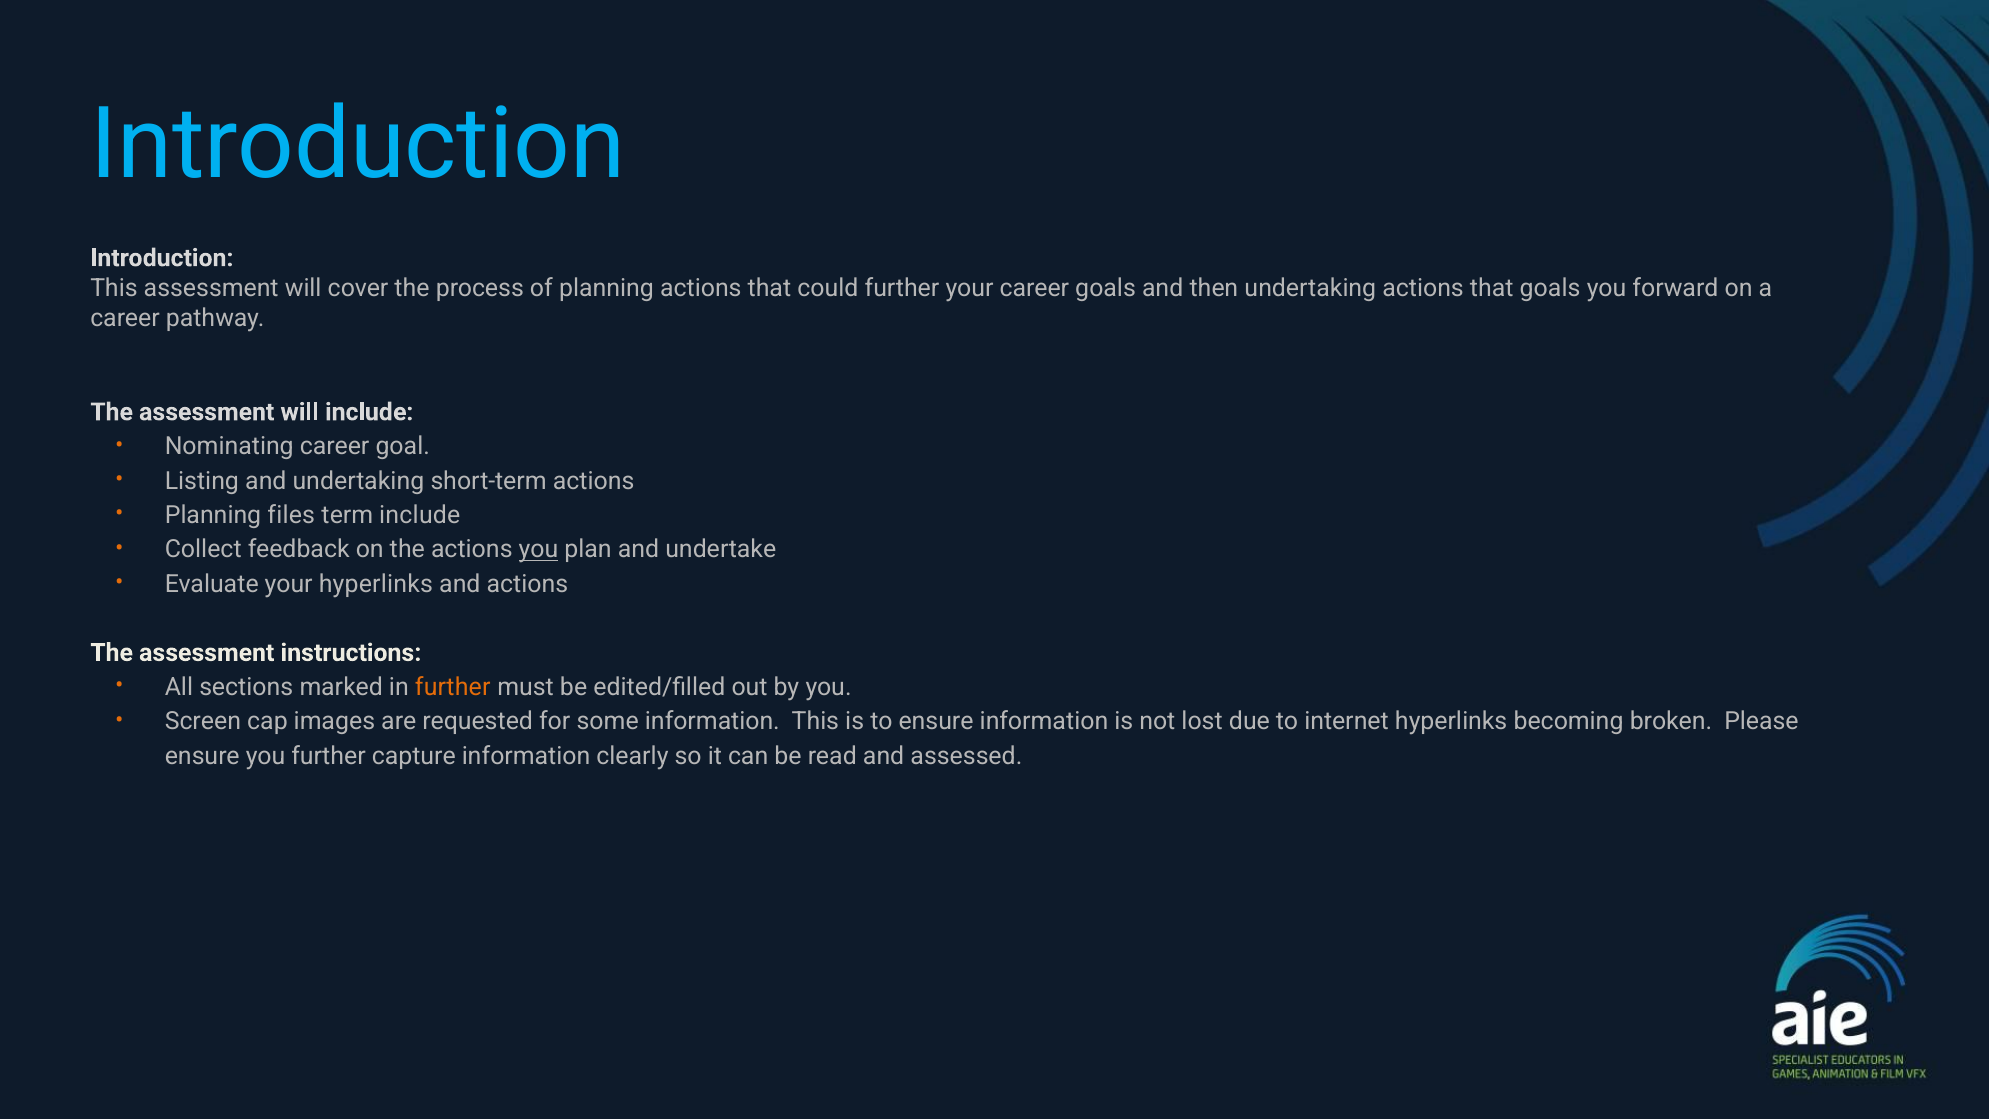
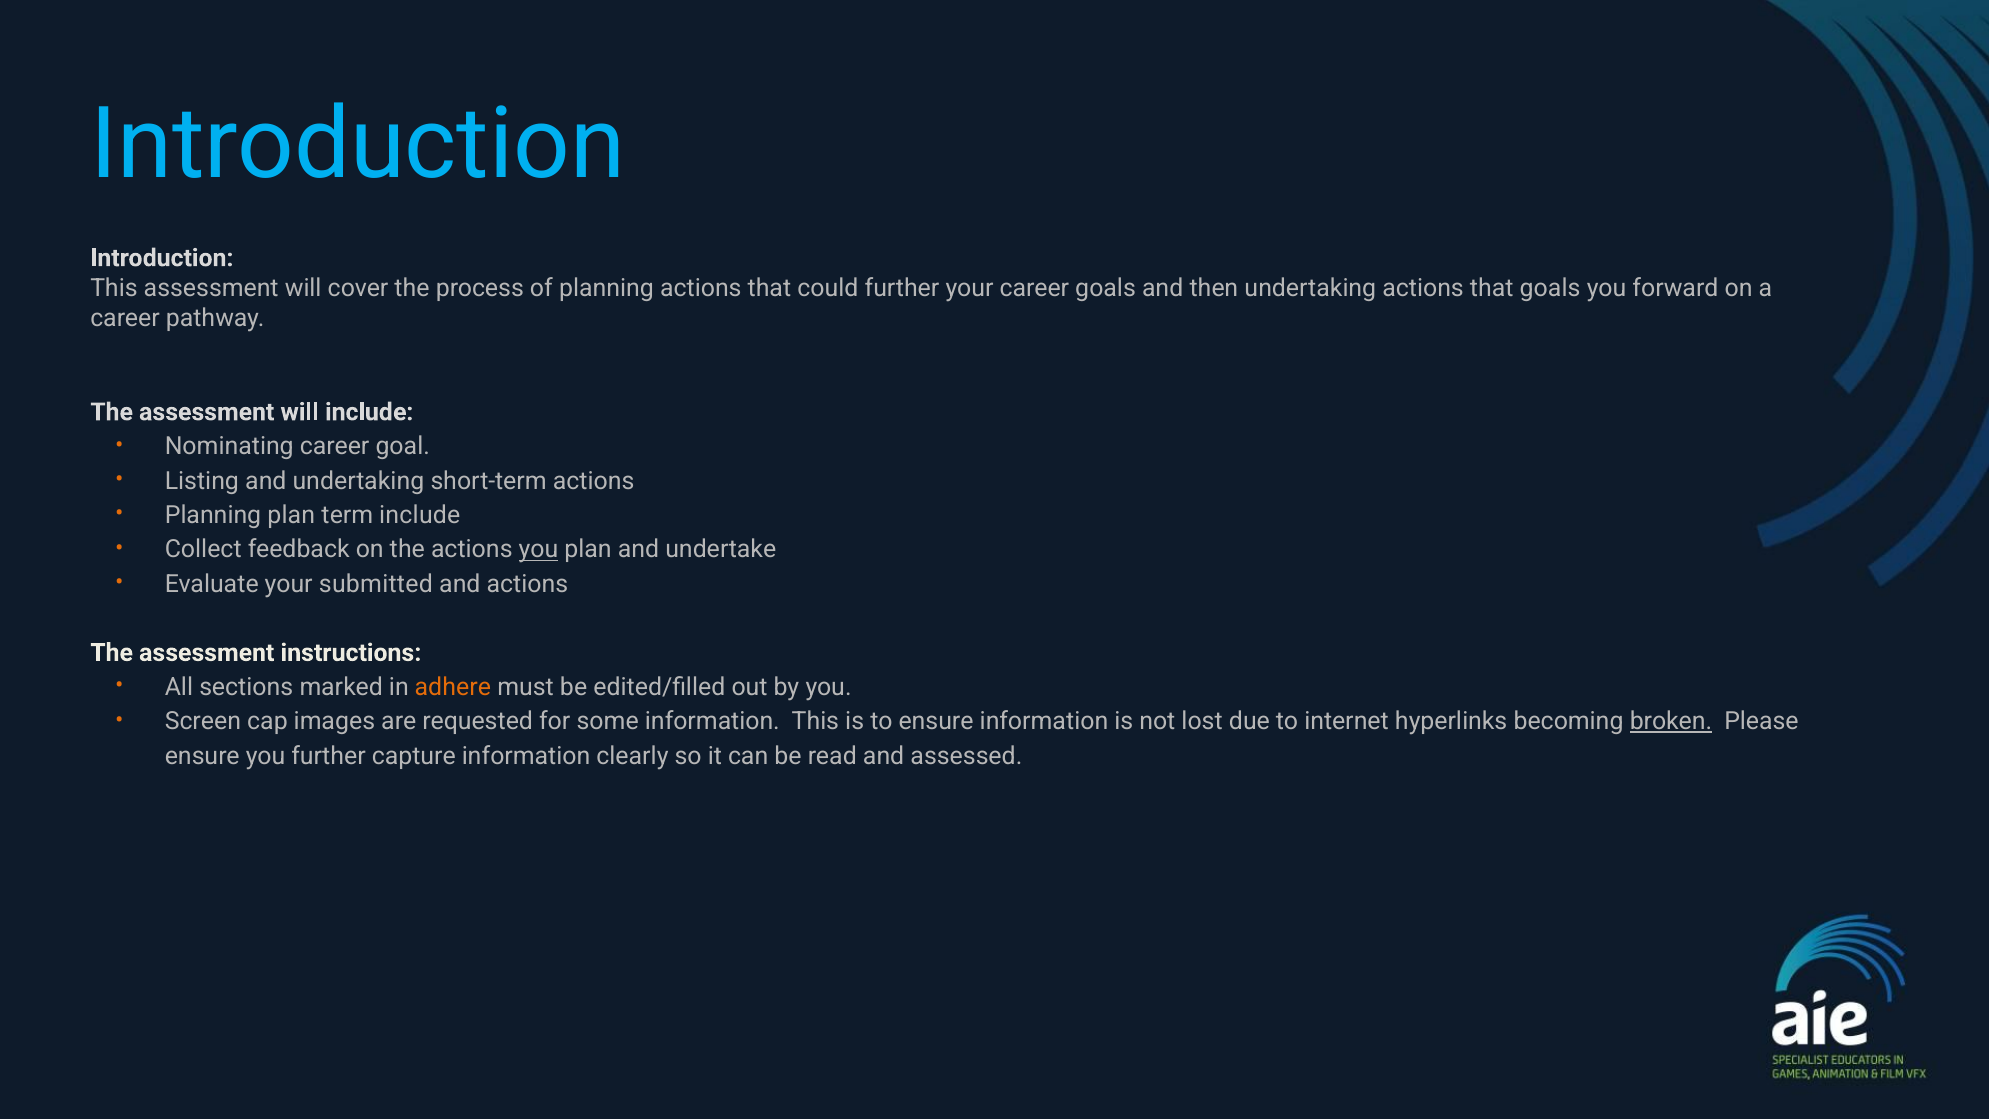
Planning files: files -> plan (291, 515)
your hyperlinks: hyperlinks -> submitted (376, 584)
in further: further -> adhere (453, 687)
broken underline: none -> present (1671, 721)
